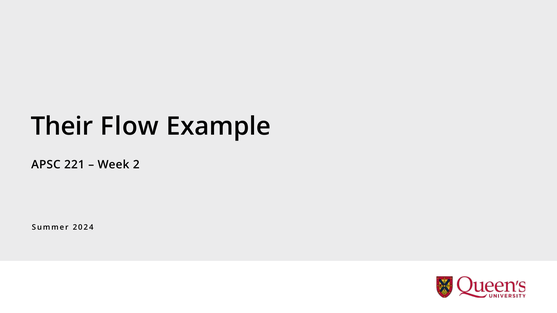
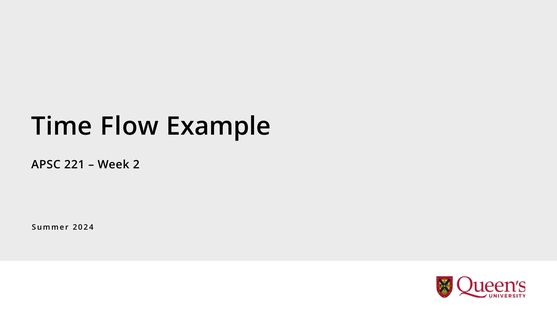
Their: Their -> Time (62, 127)
